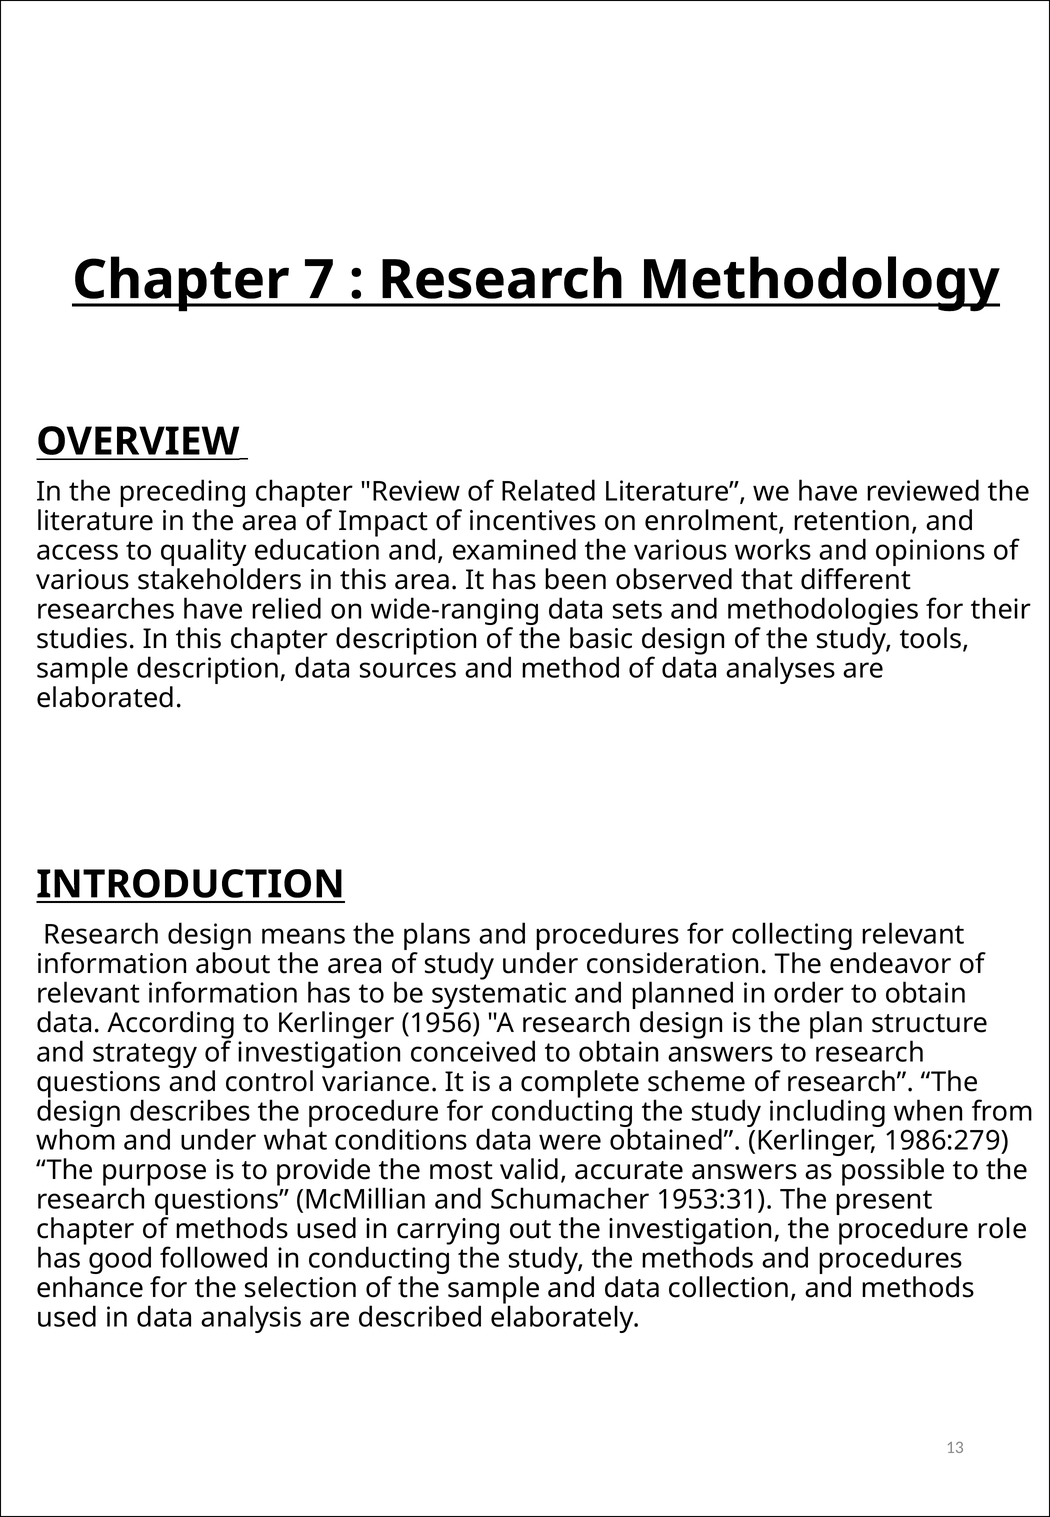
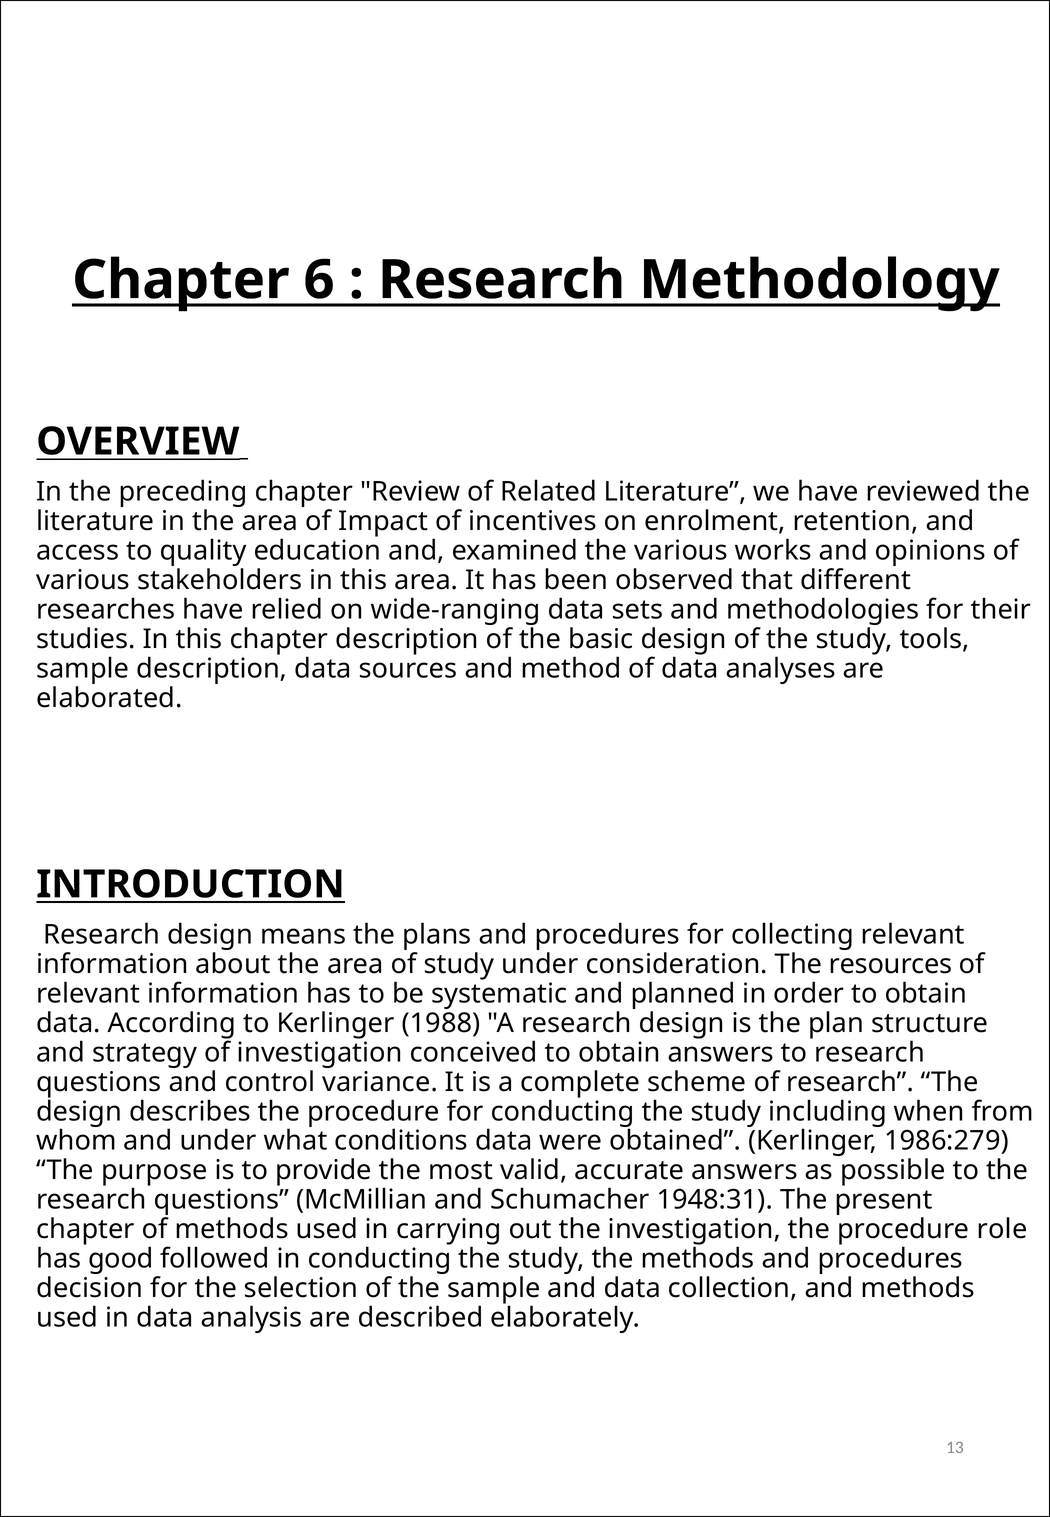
7: 7 -> 6 (319, 280)
endeavor: endeavor -> resources (891, 964)
1956: 1956 -> 1988 (441, 1023)
1953:31: 1953:31 -> 1948:31 (715, 1200)
enhance: enhance -> decision (90, 1288)
